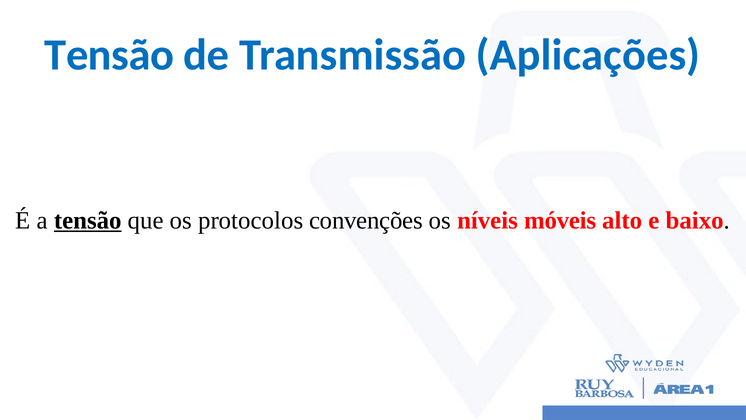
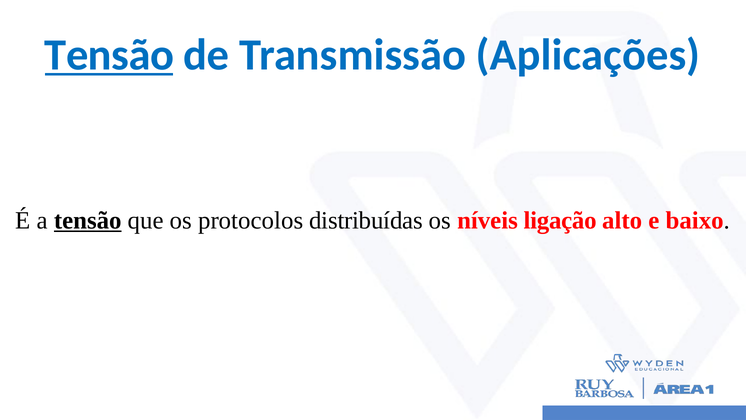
Tensão underline: none -> present (109, 55)
convenções: convenções -> distribuídas (366, 221)
móveis: móveis -> ligação (560, 221)
